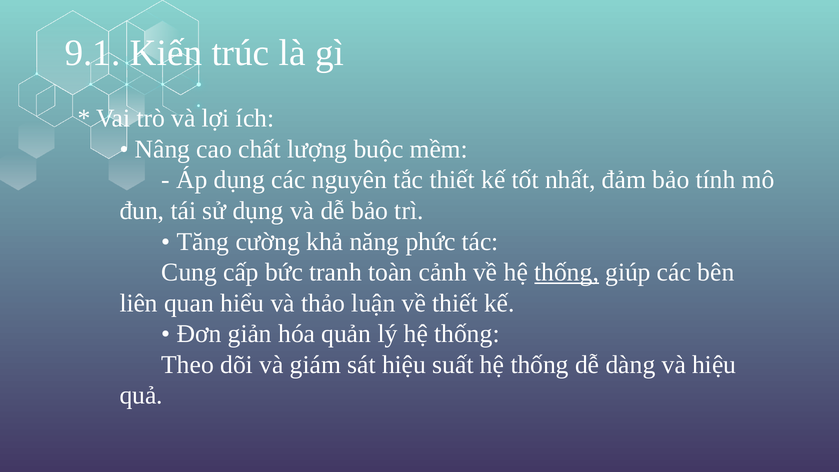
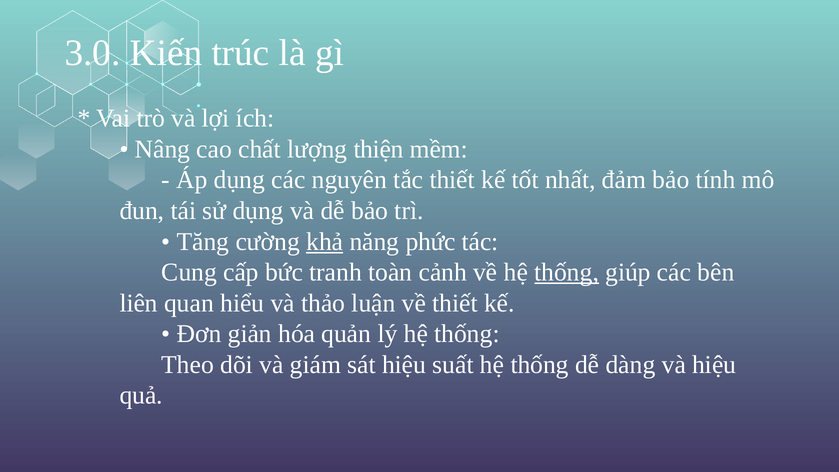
9.1: 9.1 -> 3.0 (92, 53)
buộc: buộc -> thiện (379, 149)
khả underline: none -> present (325, 242)
